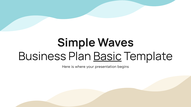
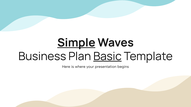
Simple underline: none -> present (76, 43)
